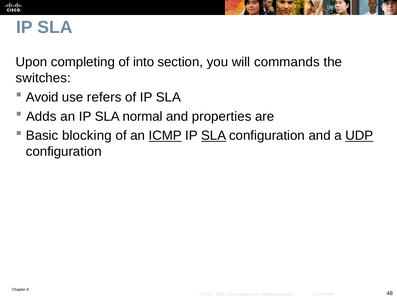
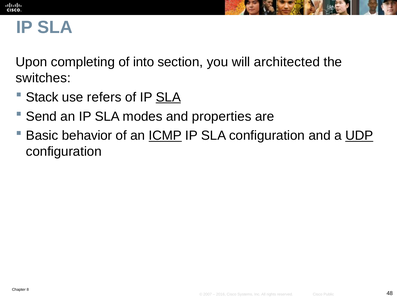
commands: commands -> architected (287, 62)
Avoid: Avoid -> Stack (42, 97)
SLA underline: none -> present (168, 97)
Adds: Adds -> Send (41, 116)
normal: normal -> modes (143, 116)
blocking: blocking -> behavior (87, 135)
SLA underline: present -> none (214, 135)
